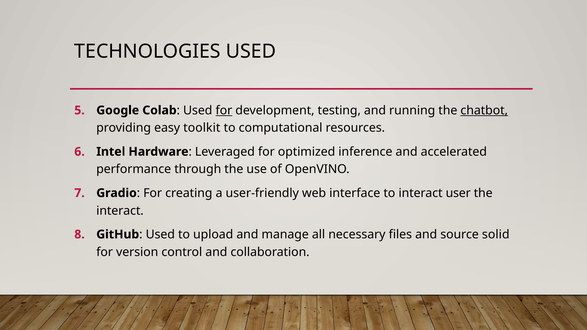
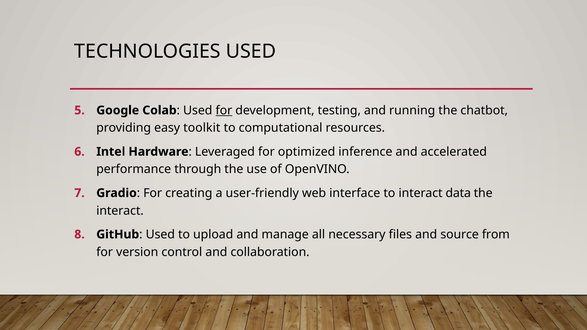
chatbot underline: present -> none (484, 110)
user: user -> data (458, 193)
solid: solid -> from (496, 235)
